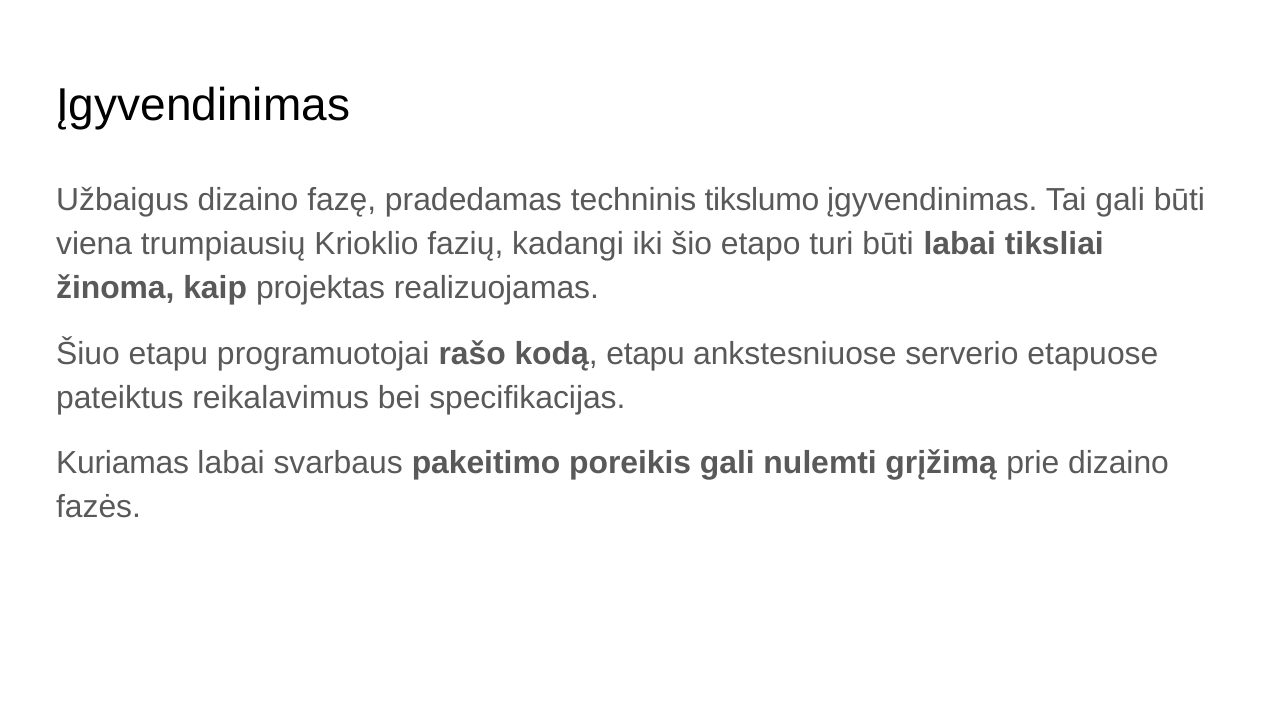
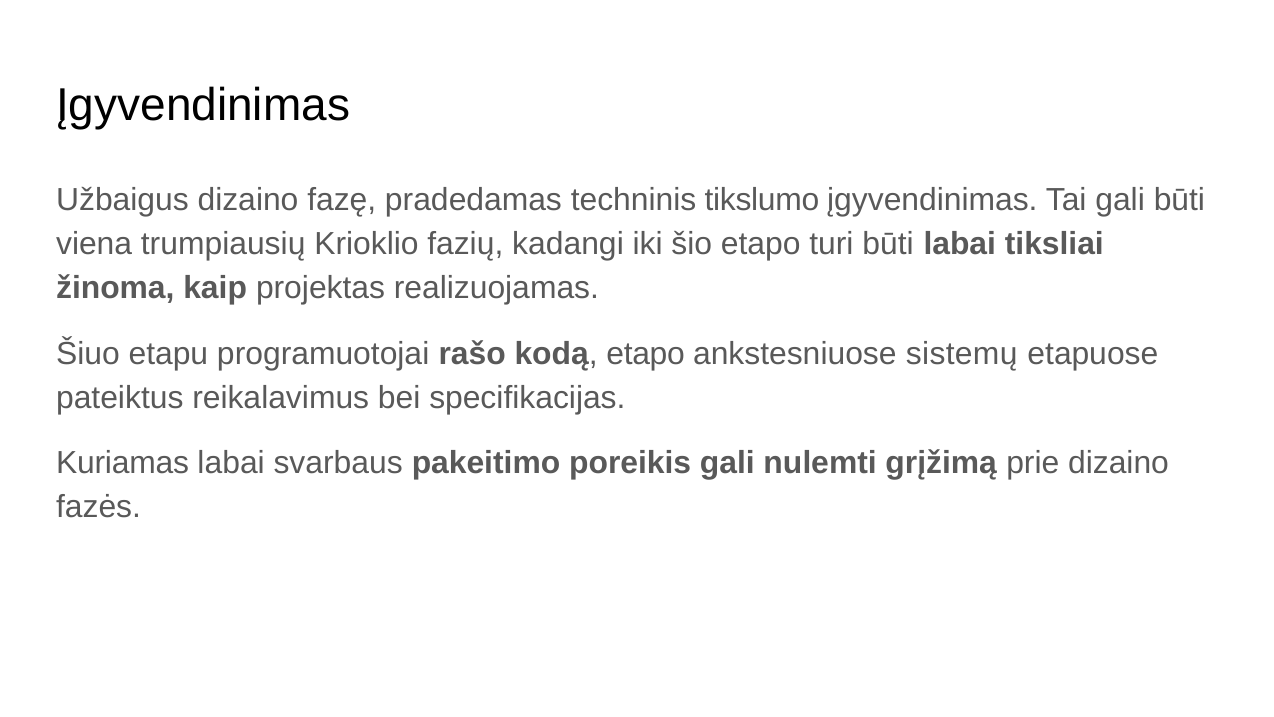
kodą etapu: etapu -> etapo (646, 353)
serverio: serverio -> sistemų (962, 353)
